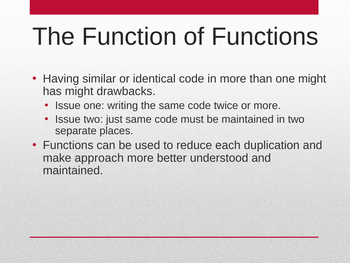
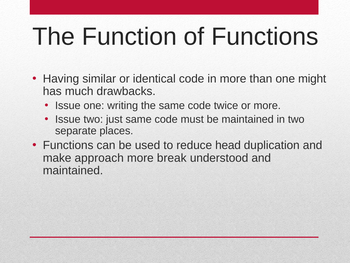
has might: might -> much (79, 91)
each: each -> head (228, 145)
better: better -> break (172, 158)
